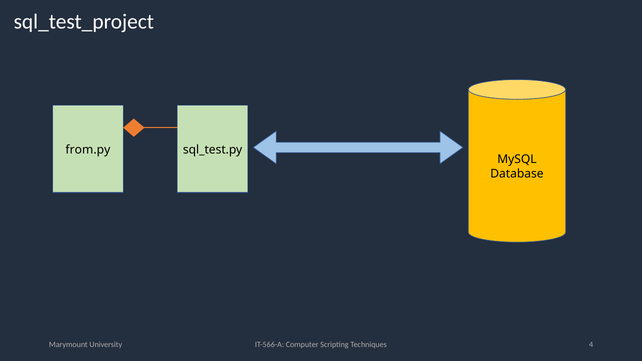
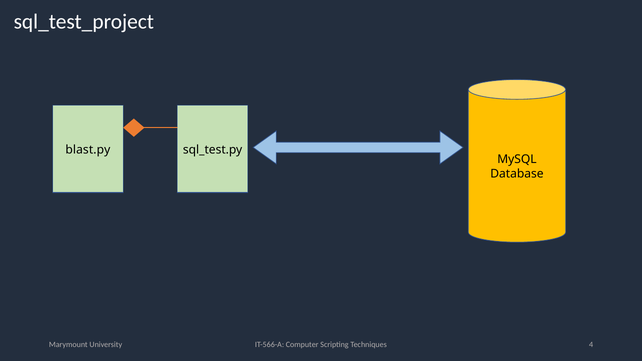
from.py: from.py -> blast.py (88, 150)
